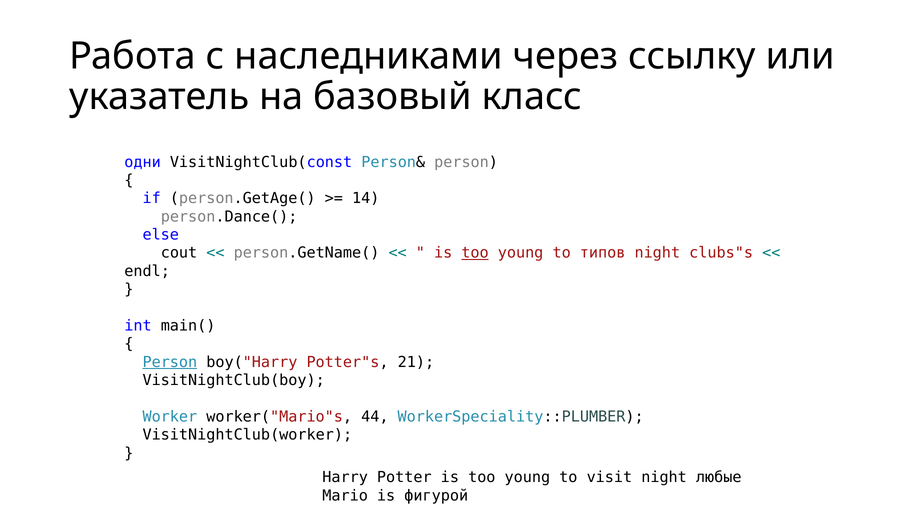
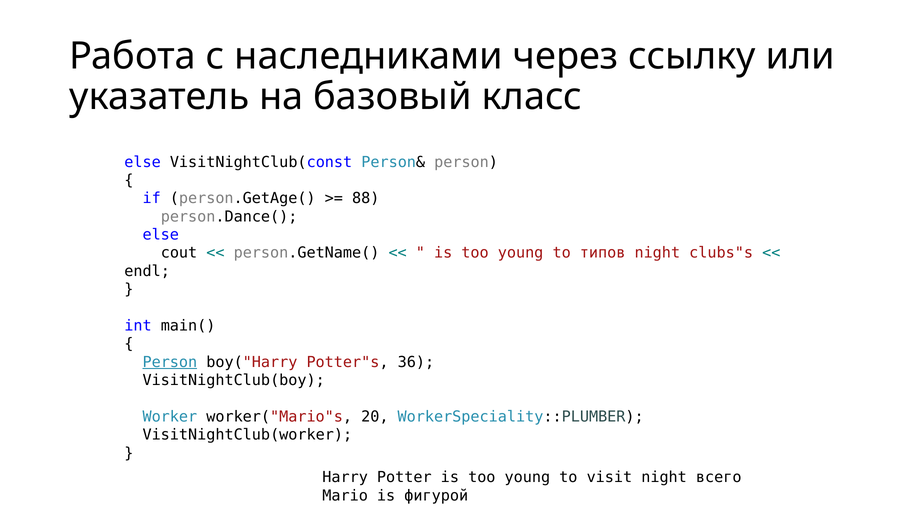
одни: одни -> else (143, 162)
14: 14 -> 88 (366, 199)
too underline: present -> none (475, 253)
21: 21 -> 36 (416, 362)
44: 44 -> 20 (375, 417)
любые: любые -> всего (719, 478)
